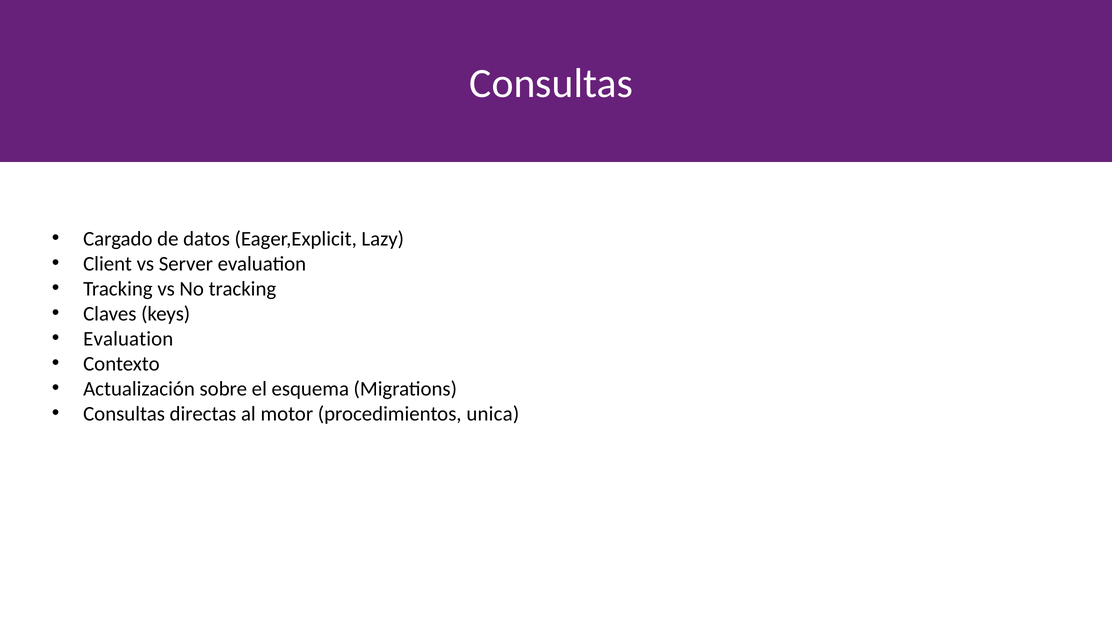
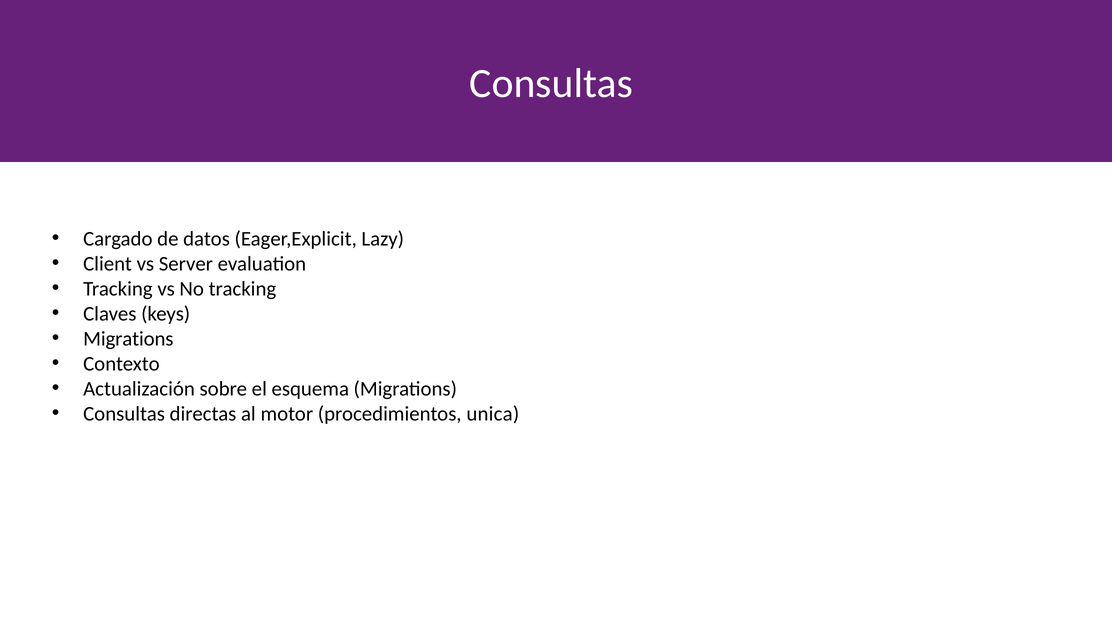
Evaluation: Evaluation -> Migrations (128, 339)
